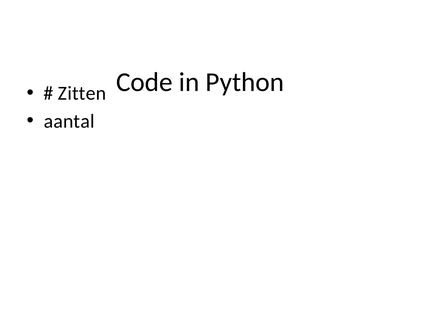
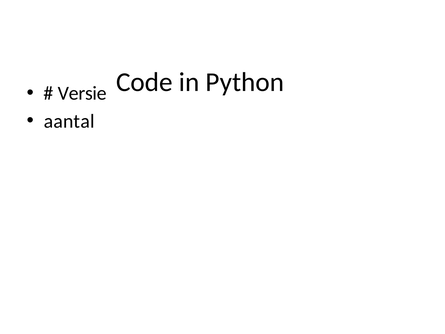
Zitten: Zitten -> Versie (82, 93)
